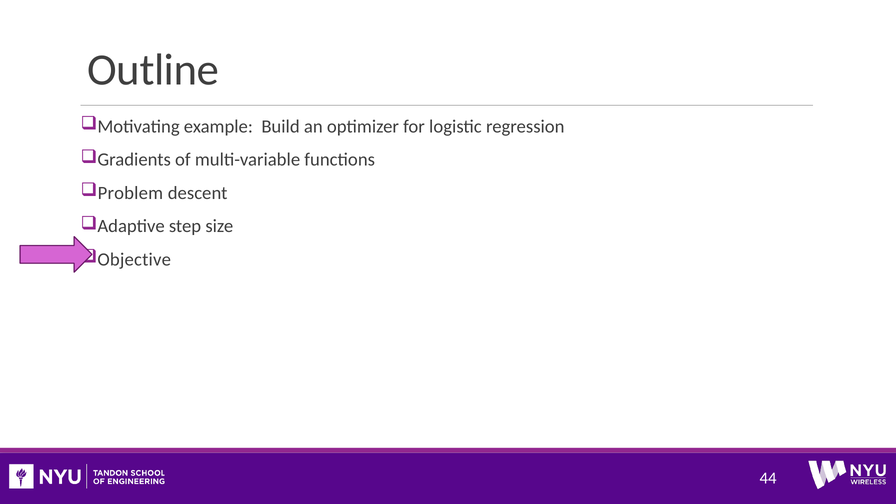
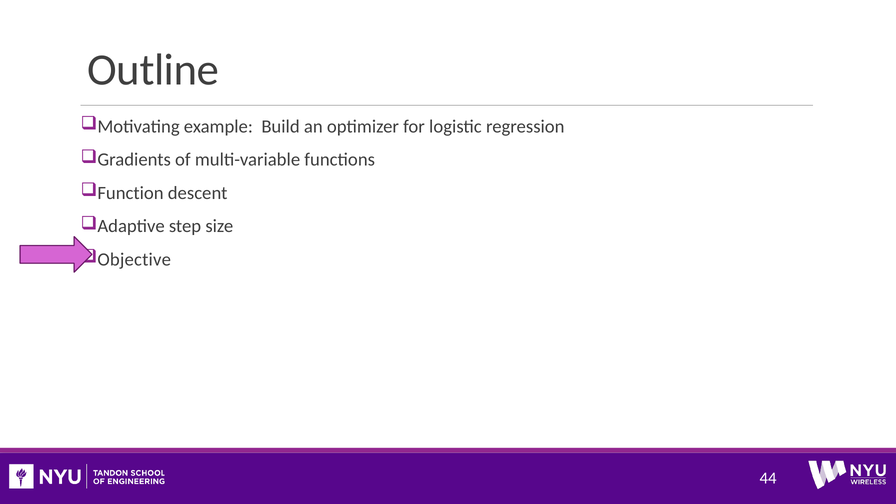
Problem: Problem -> Function (130, 193)
